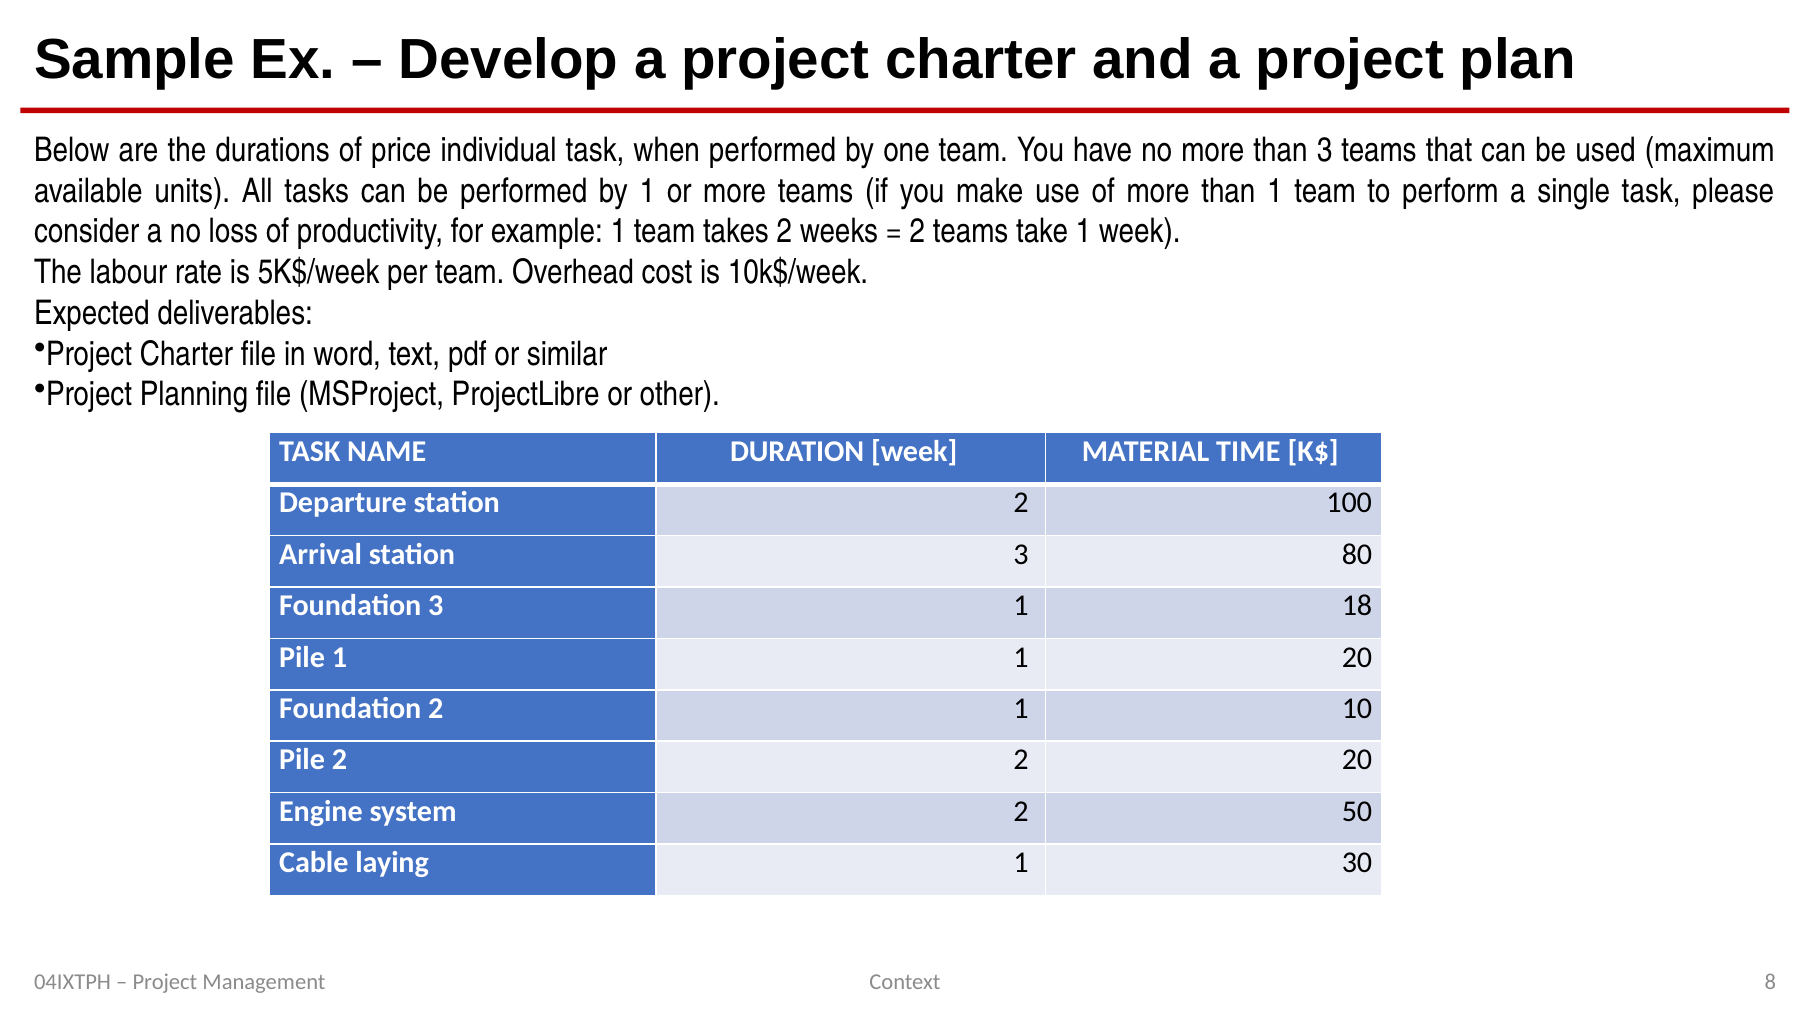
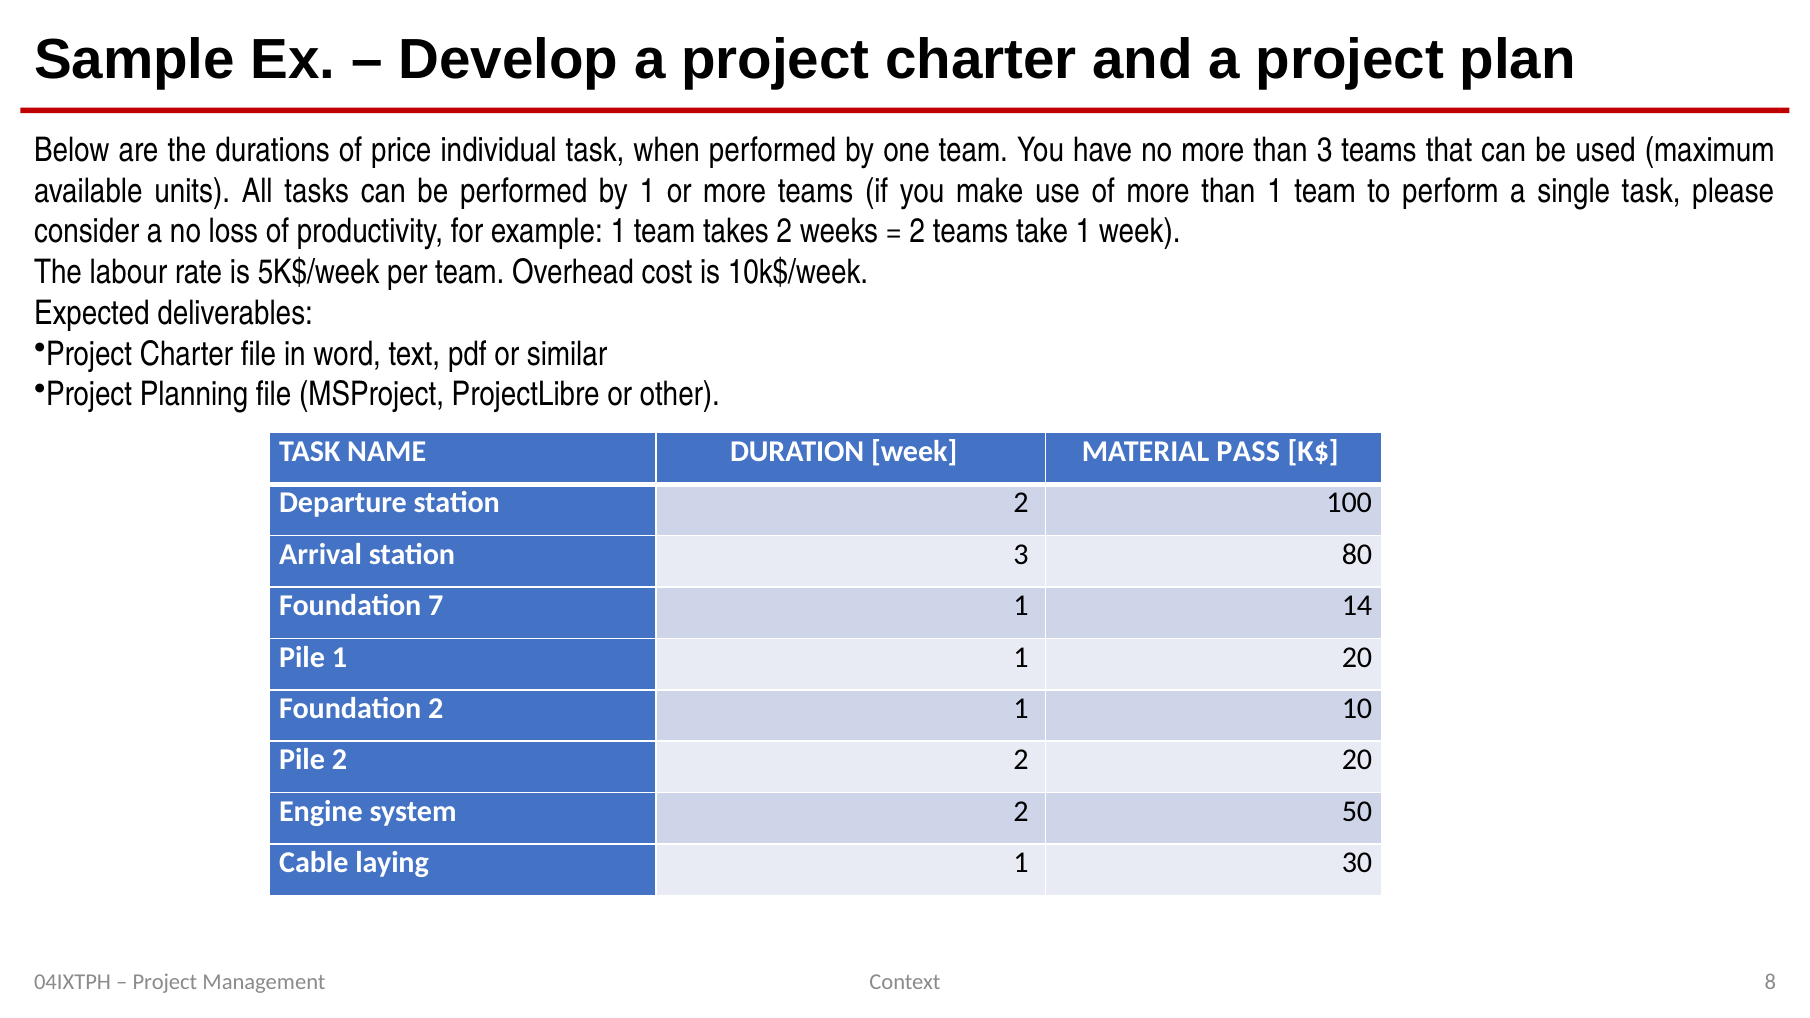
TIME: TIME -> PASS (1248, 452)
Foundation 3: 3 -> 7 (436, 606)
18: 18 -> 14 (1357, 606)
